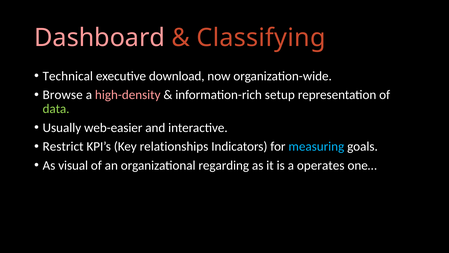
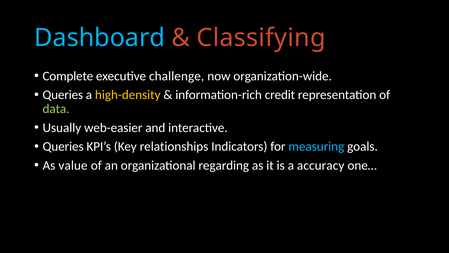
Dashboard colour: pink -> light blue (100, 38)
Technical: Technical -> Complete (68, 76)
download: download -> challenge (177, 76)
Browse: Browse -> Queries (63, 95)
high-density colour: pink -> yellow (128, 95)
setup: setup -> credit (280, 95)
Restrict: Restrict -> Queries (63, 146)
visual: visual -> value (73, 165)
operates: operates -> accuracy (321, 165)
